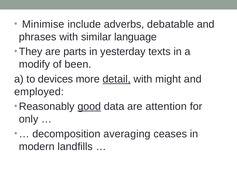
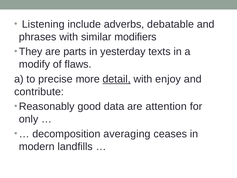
Minimise: Minimise -> Listening (43, 24)
language: language -> modifiers (135, 37)
been: been -> flaws (78, 64)
devices: devices -> precise (55, 79)
might: might -> enjoy (168, 79)
employed: employed -> contribute (39, 92)
good underline: present -> none (89, 106)
